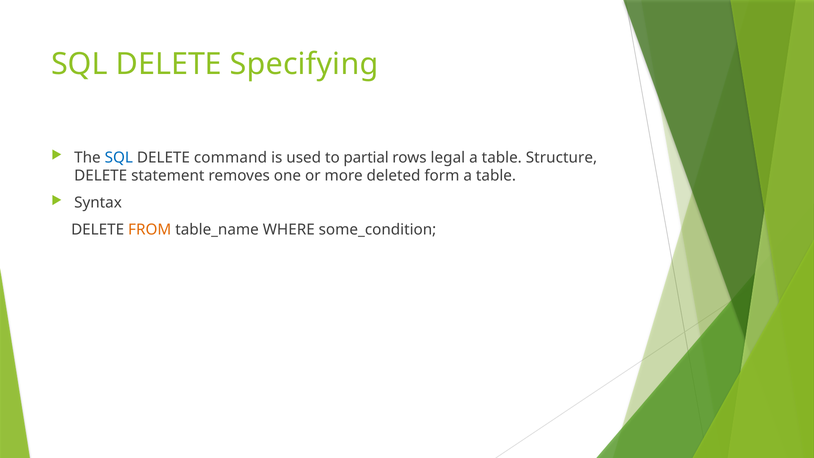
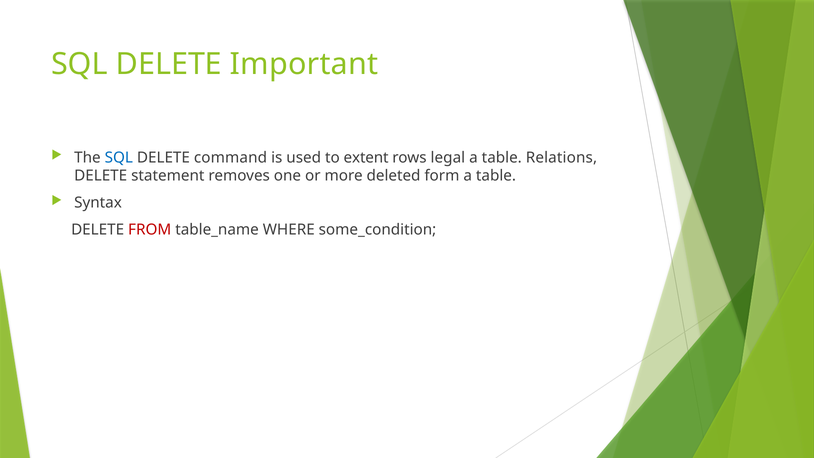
Specifying: Specifying -> Important (304, 64)
partial: partial -> extent (366, 158)
Structure: Structure -> Relations (561, 158)
FROM colour: orange -> red (150, 229)
